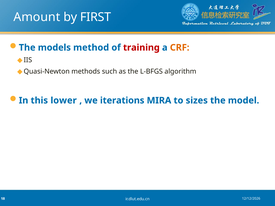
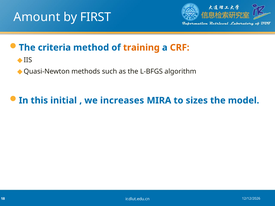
models: models -> criteria (54, 48)
training colour: red -> orange (141, 48)
lower: lower -> initial (64, 101)
iterations: iterations -> increases (122, 101)
